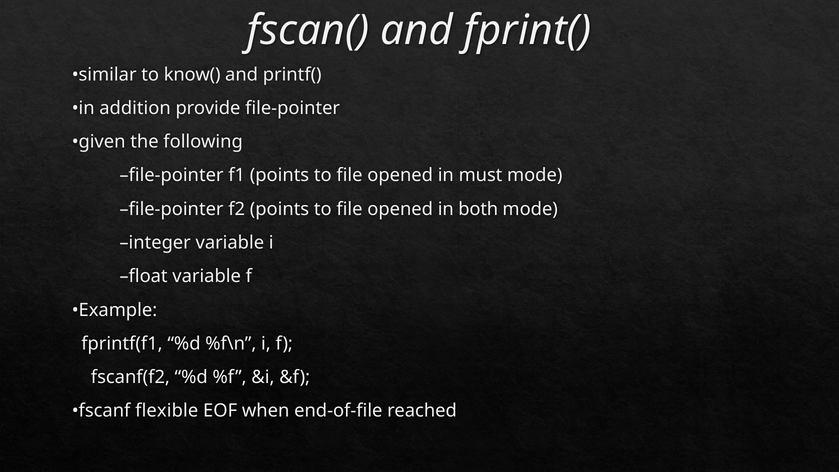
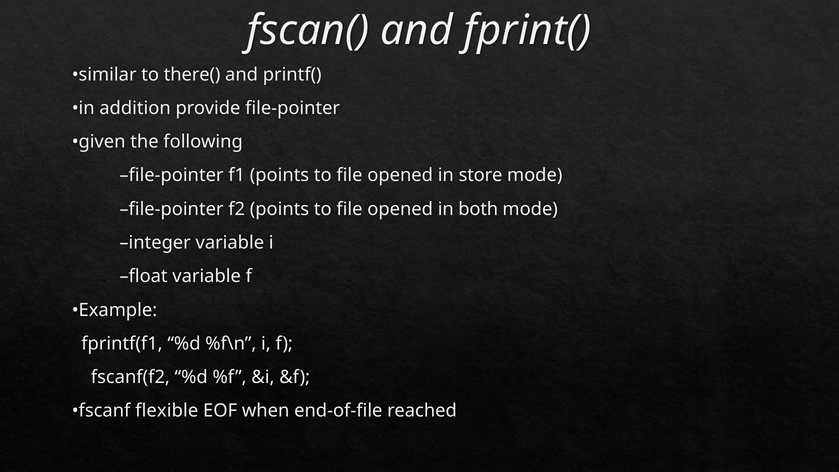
know(: know( -> there( (192, 74)
must: must -> store (481, 175)
